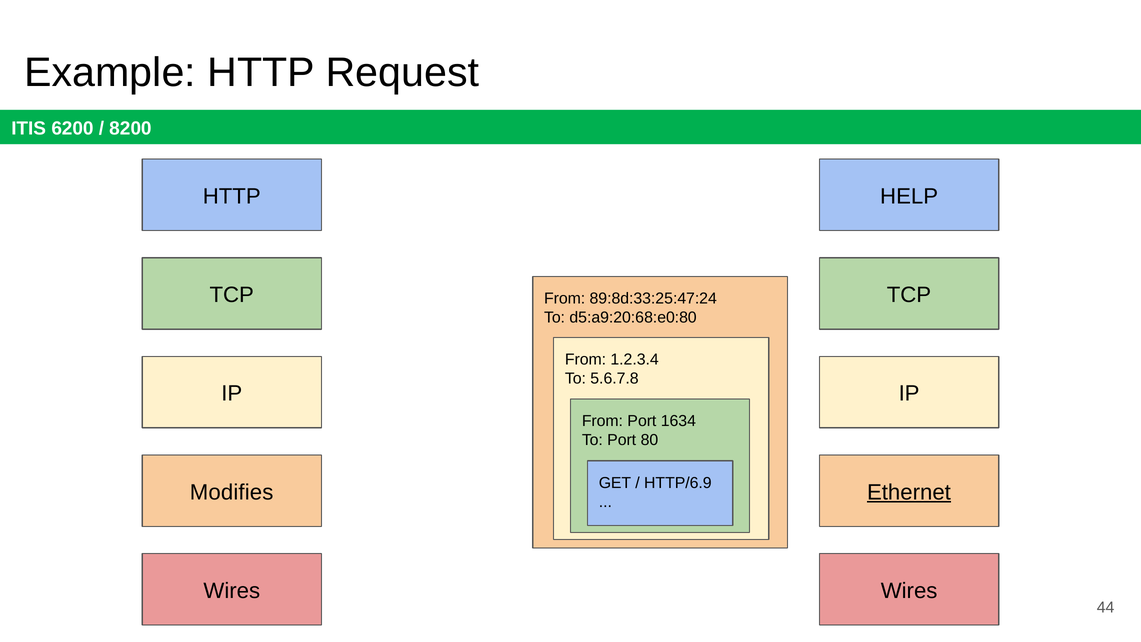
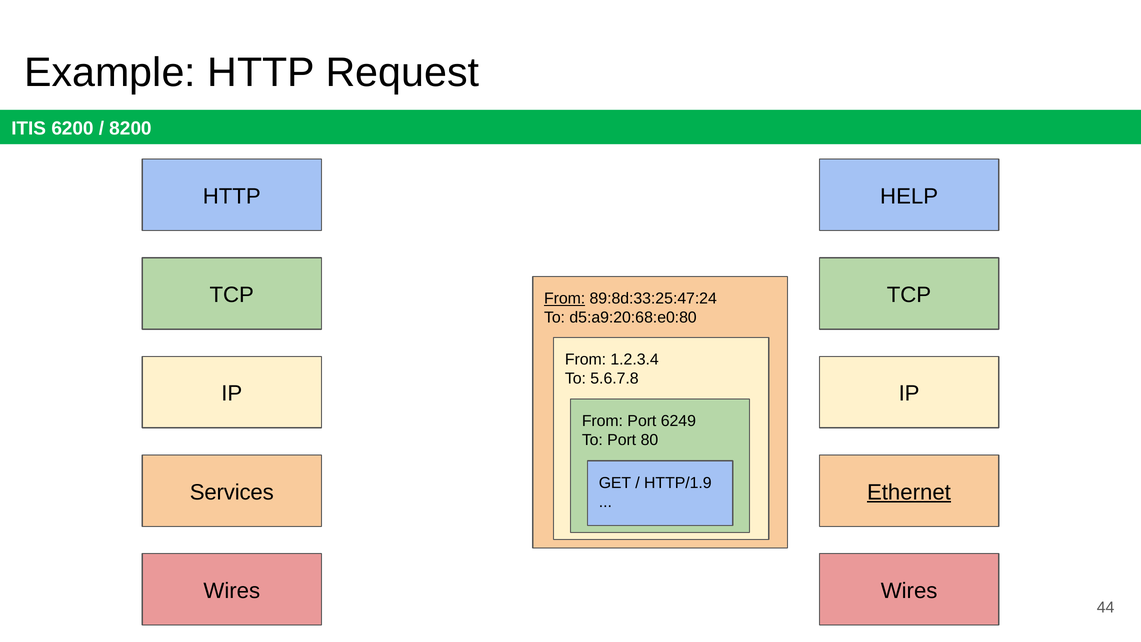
From underline: none -> present (565, 299)
1634: 1634 -> 6249 (678, 421)
HTTP/6.9: HTTP/6.9 -> HTTP/1.9 (678, 483)
Modifies: Modifies -> Services (232, 492)
